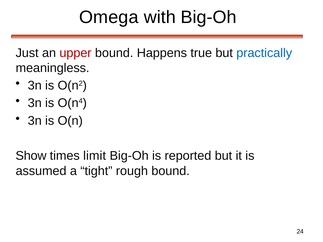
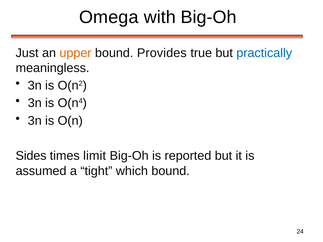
upper colour: red -> orange (76, 53)
Happens: Happens -> Provides (162, 53)
Show: Show -> Sides (31, 156)
rough: rough -> which (132, 171)
